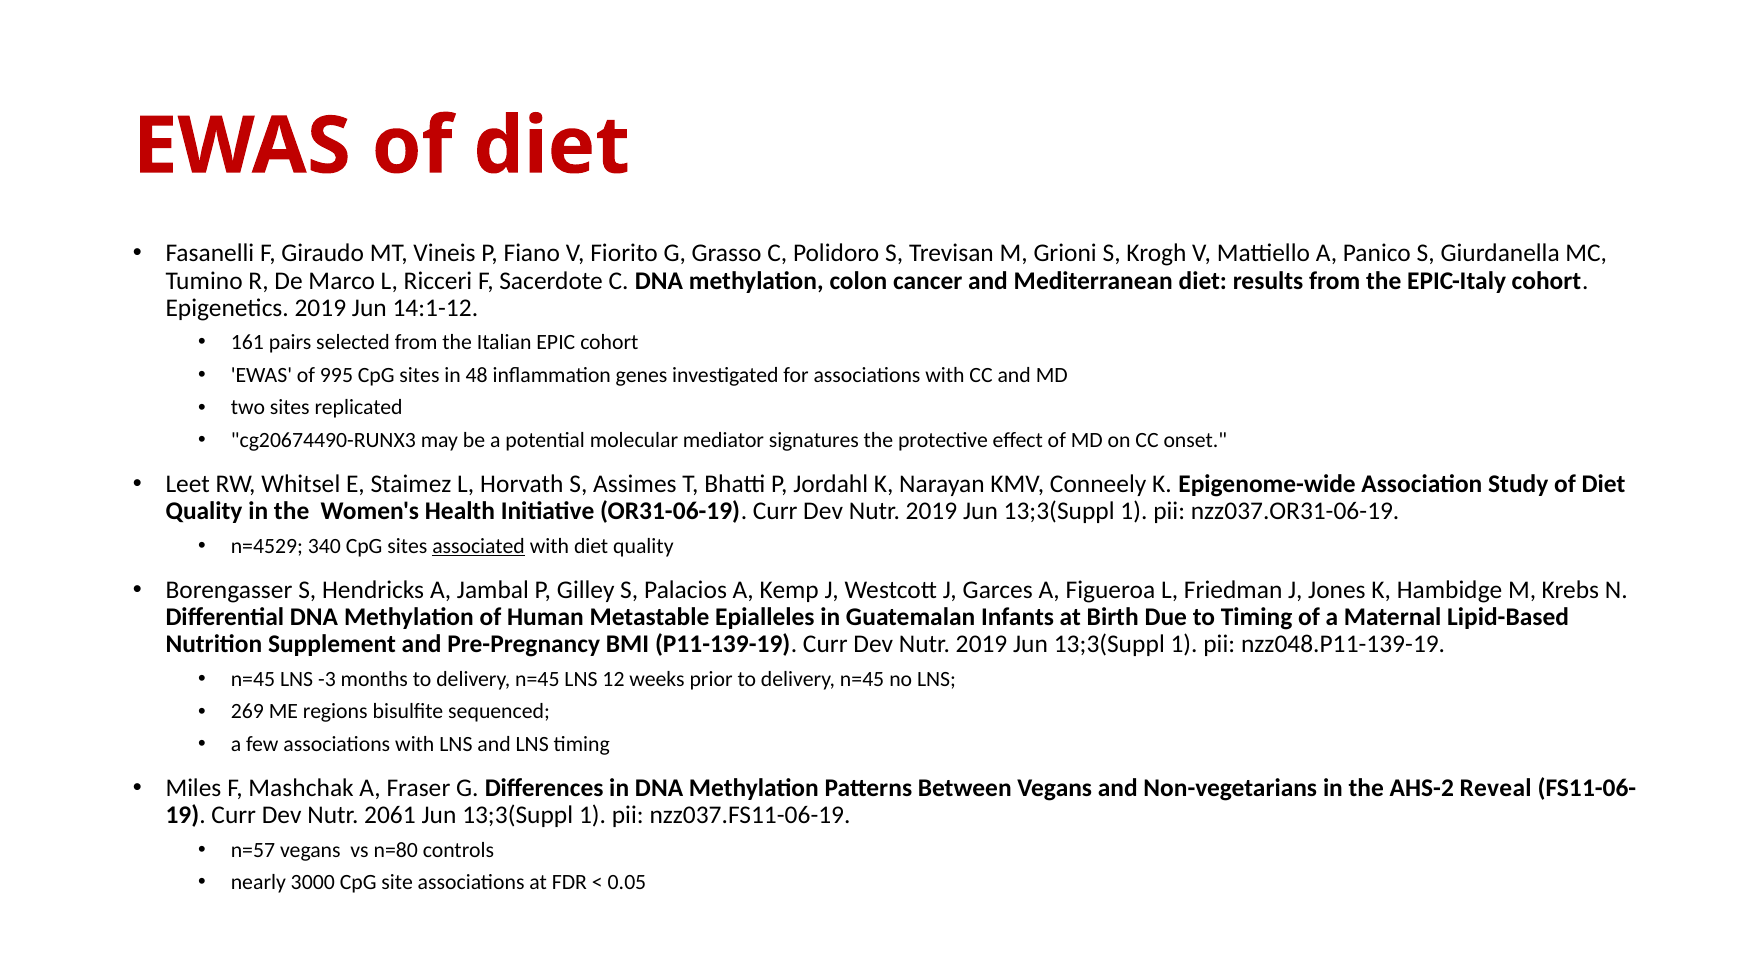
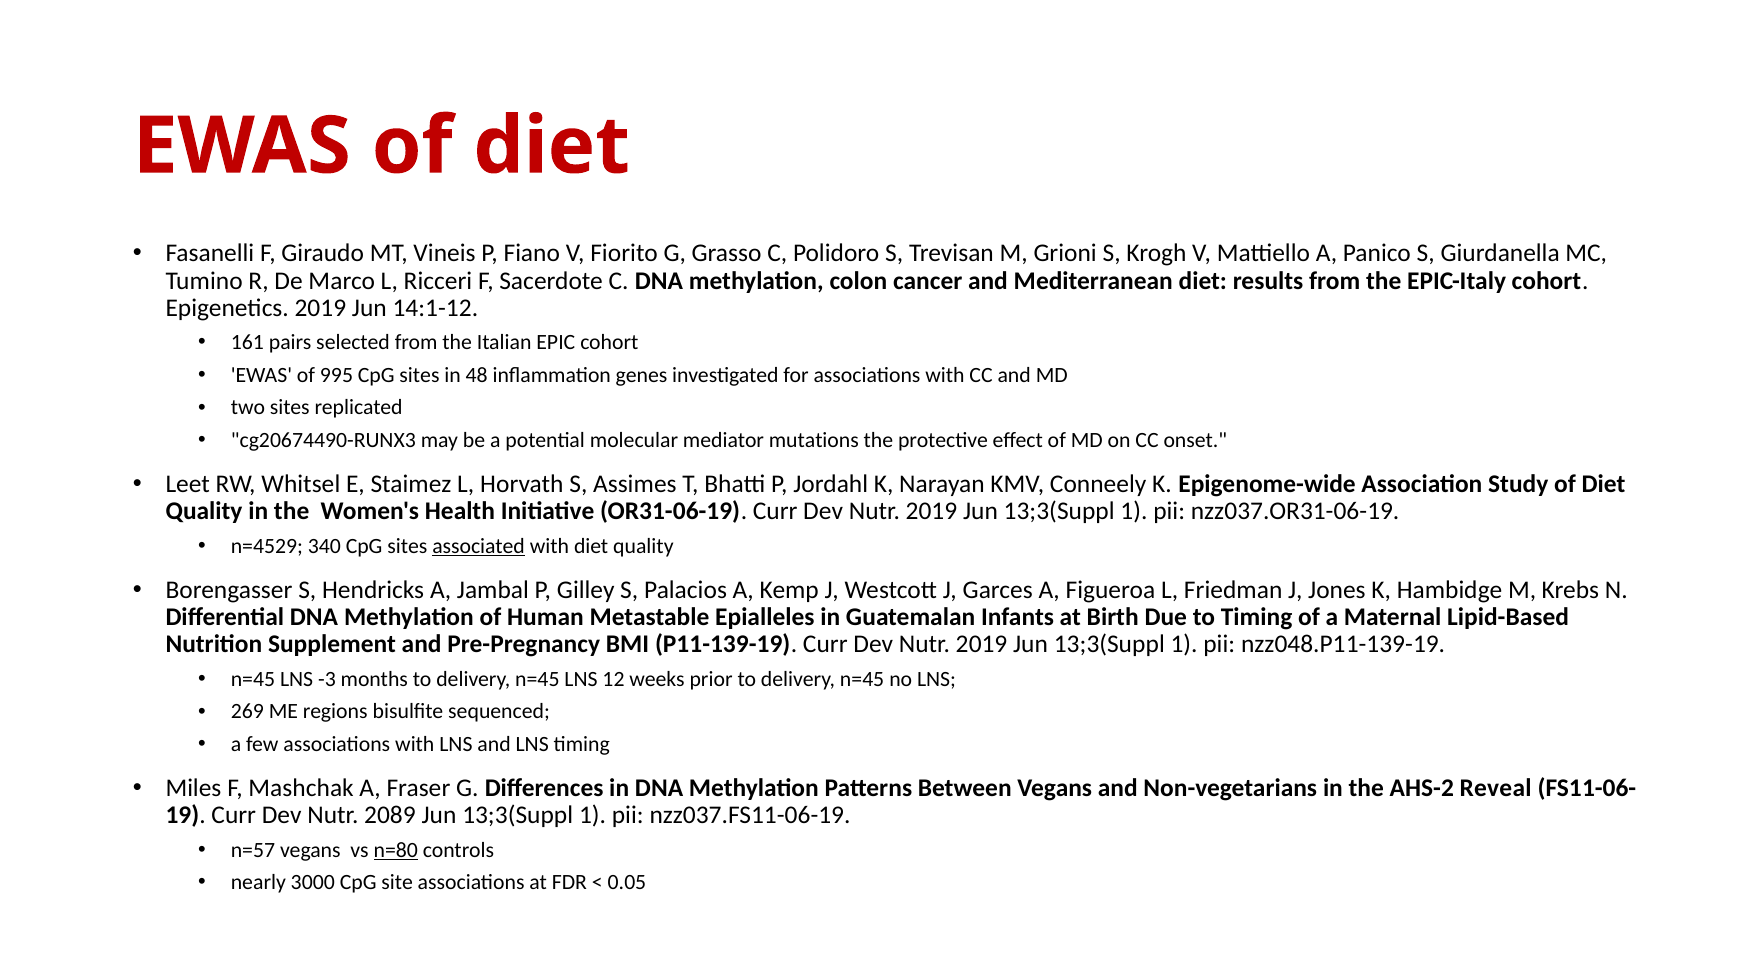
signatures: signatures -> mutations (814, 441)
2061: 2061 -> 2089 (390, 816)
n=80 underline: none -> present (396, 850)
